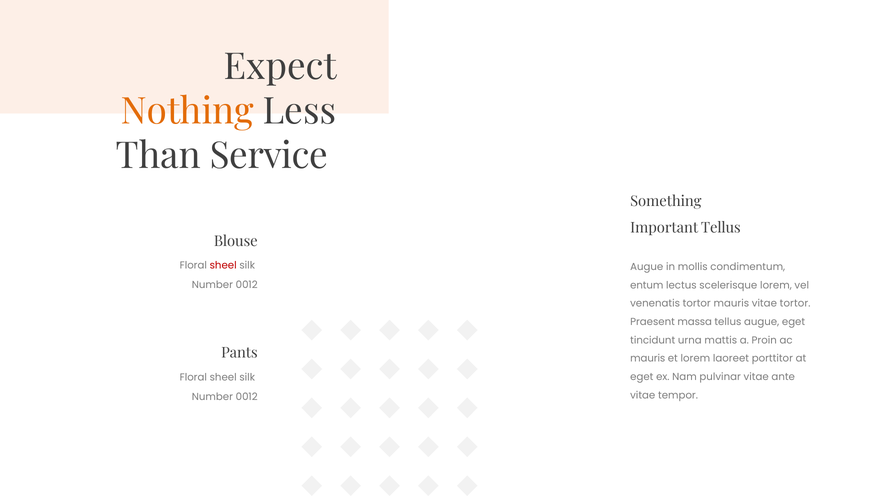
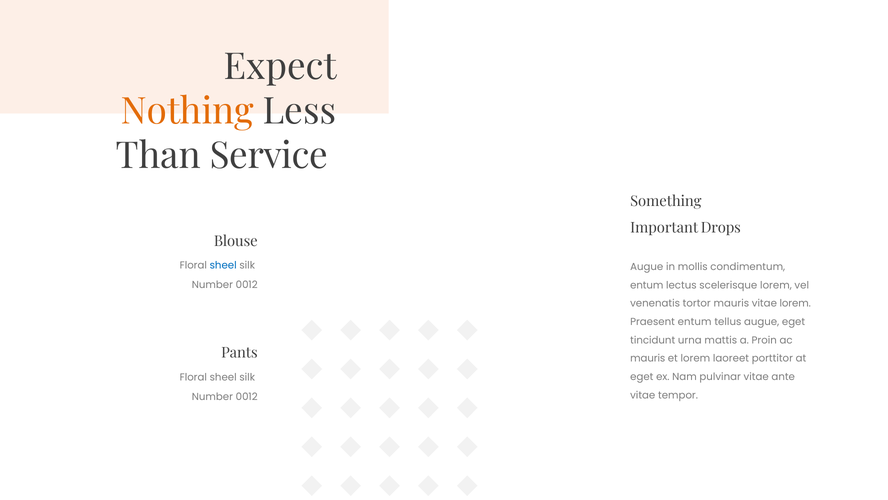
Important Tellus: Tellus -> Drops (721, 228)
sheel colour: red -> blue (223, 265)
vitae tortor: tortor -> lorem (795, 303)
Praesent massa: massa -> entum (695, 322)
